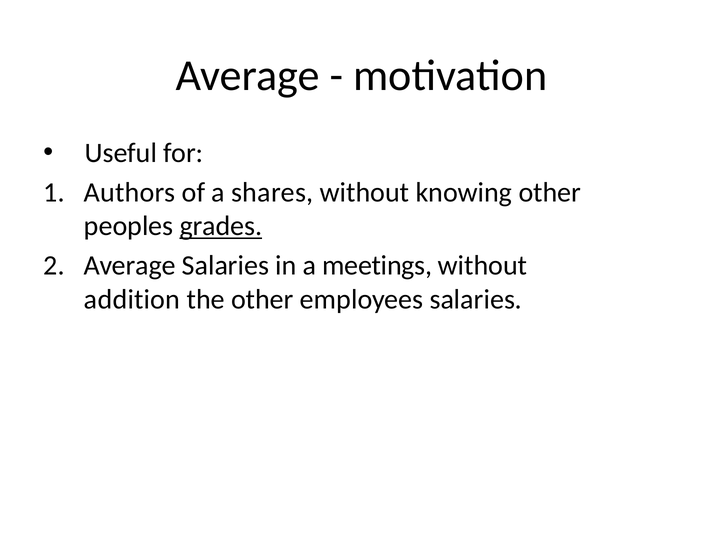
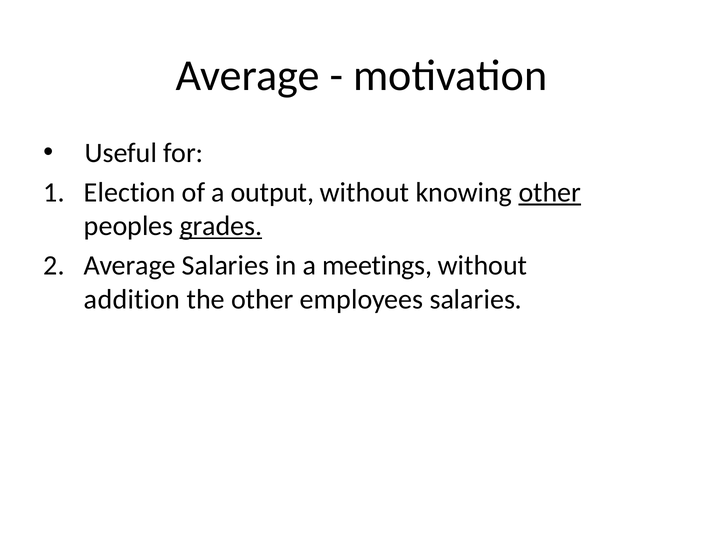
Authors: Authors -> Election (130, 192)
shares: shares -> output (273, 192)
other underline: none -> present (550, 192)
